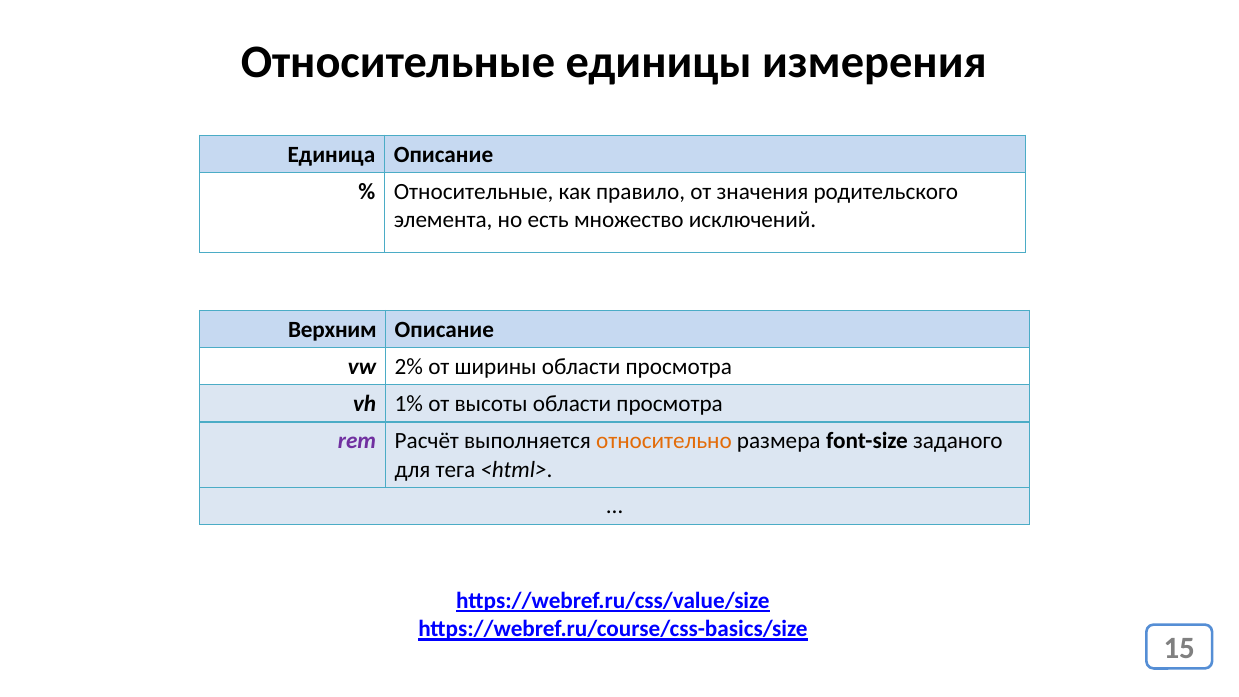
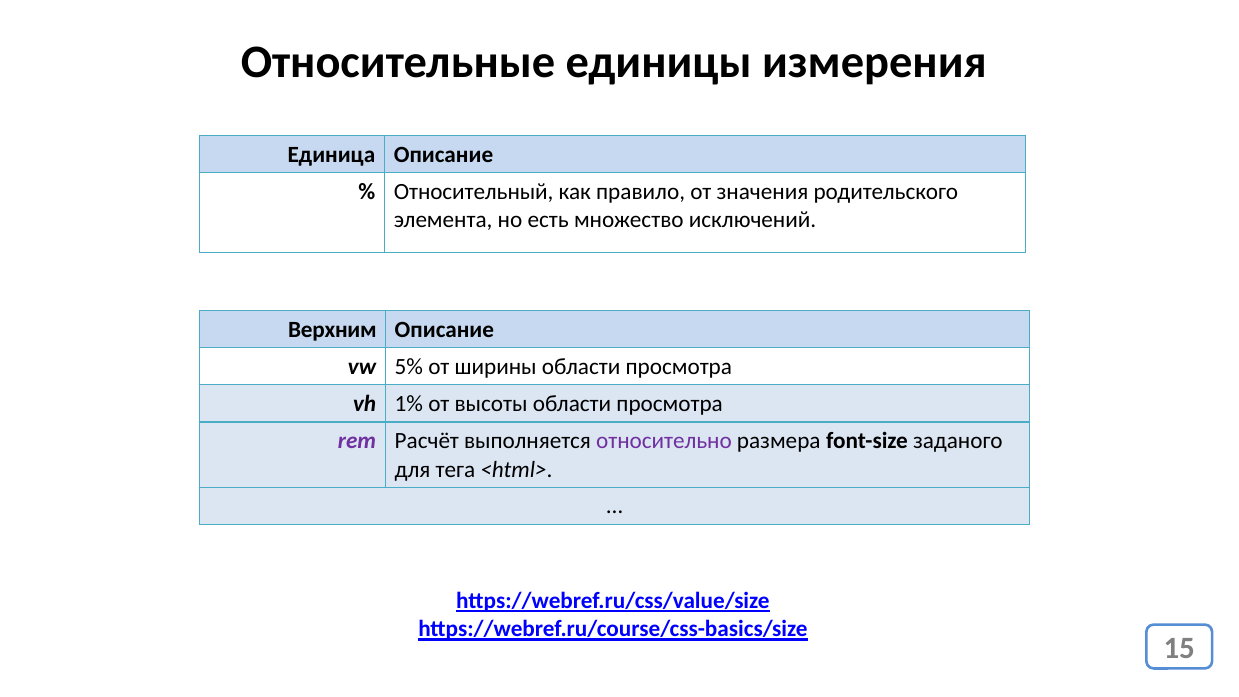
Относительные: Относительные -> Относительный (474, 192)
2%: 2% -> 5% (409, 367)
относительно colour: orange -> purple (664, 441)
